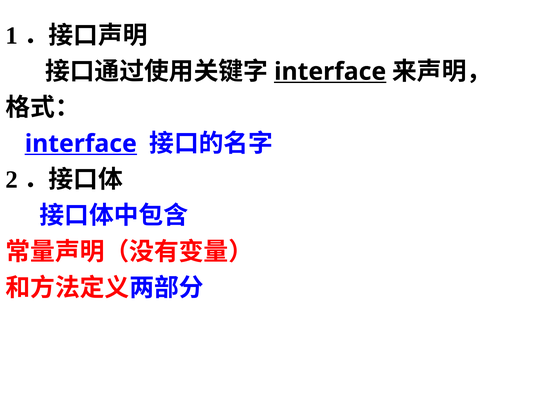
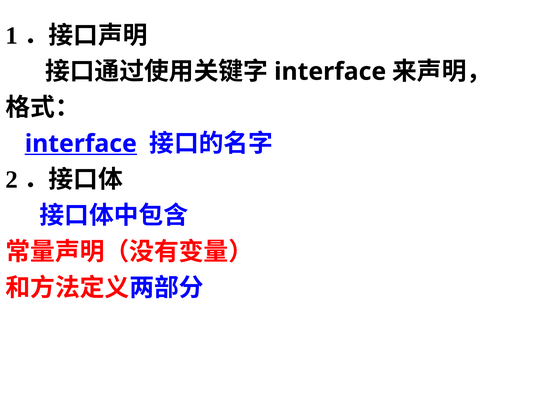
interface underline: present -> none (330, 72)
